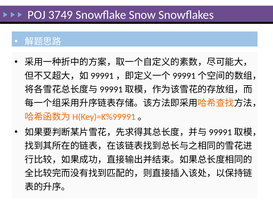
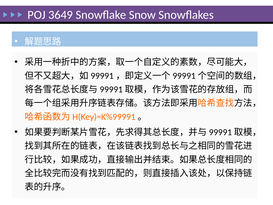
3749: 3749 -> 3649 (61, 15)
